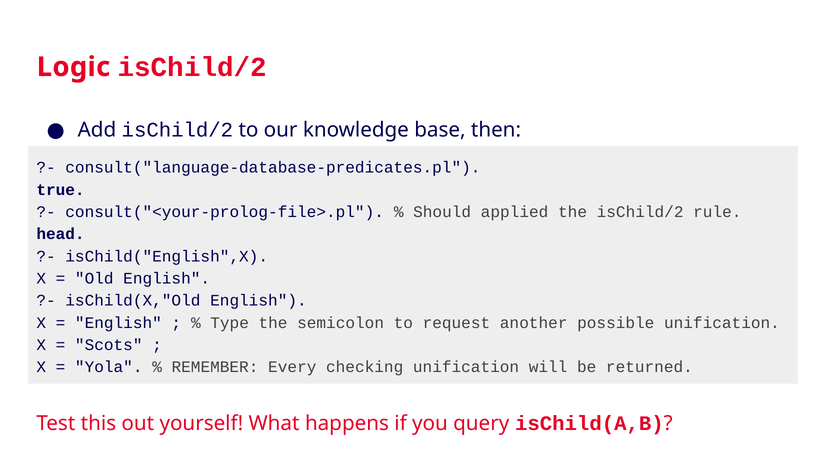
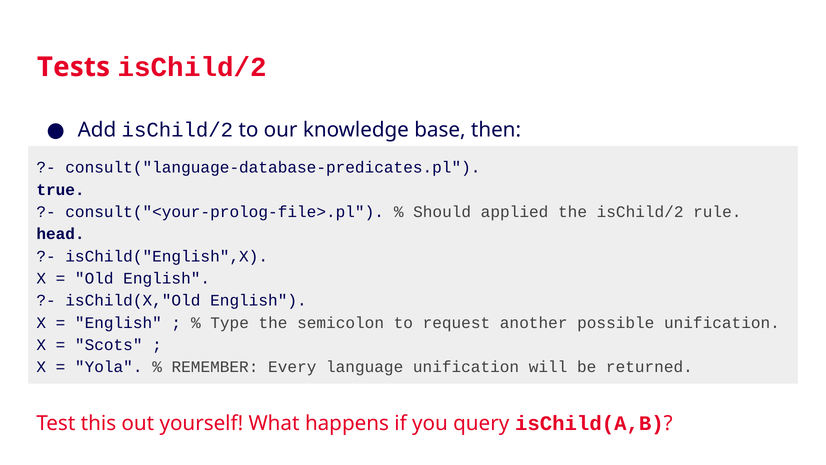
Logic: Logic -> Tests (73, 67)
checking: checking -> language (365, 367)
